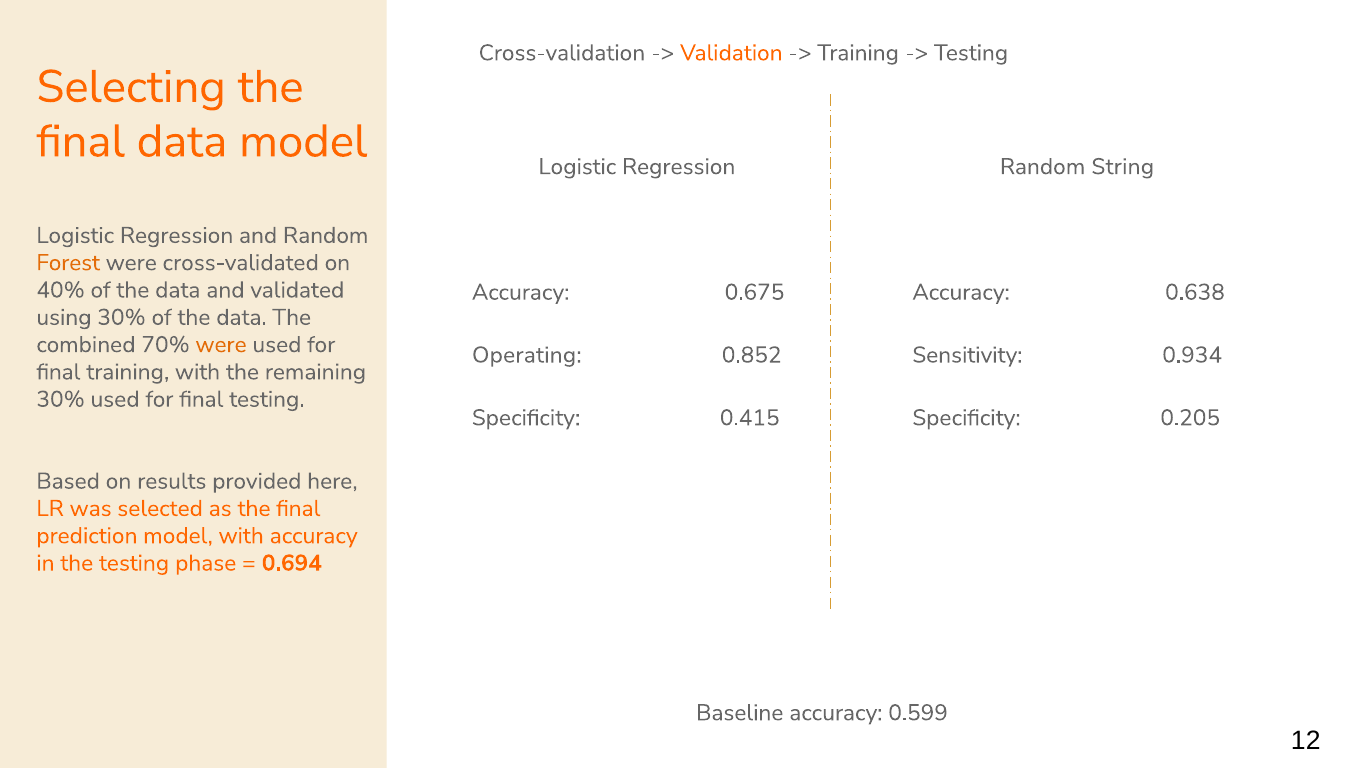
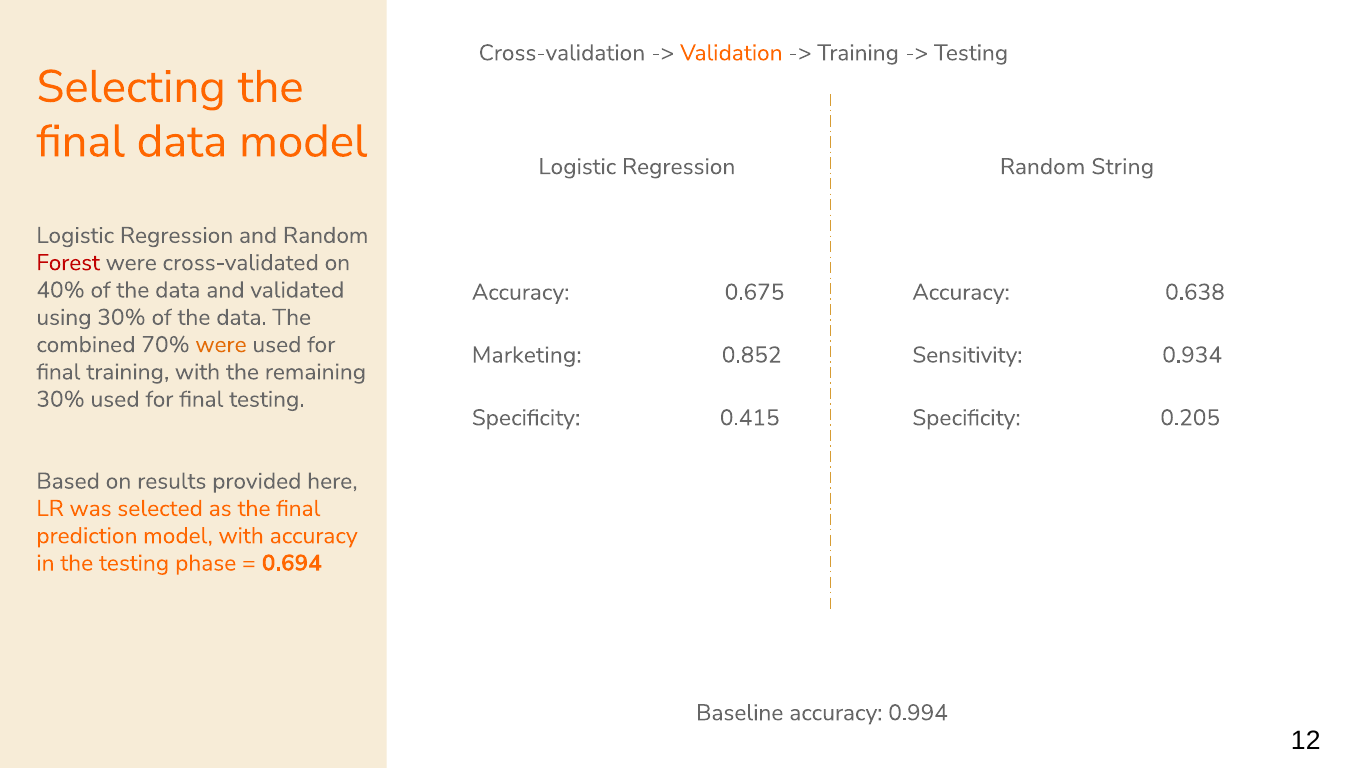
Forest colour: orange -> red (68, 263)
Operating: Operating -> Marketing (527, 355)
0.599: 0.599 -> 0.994 (918, 713)
